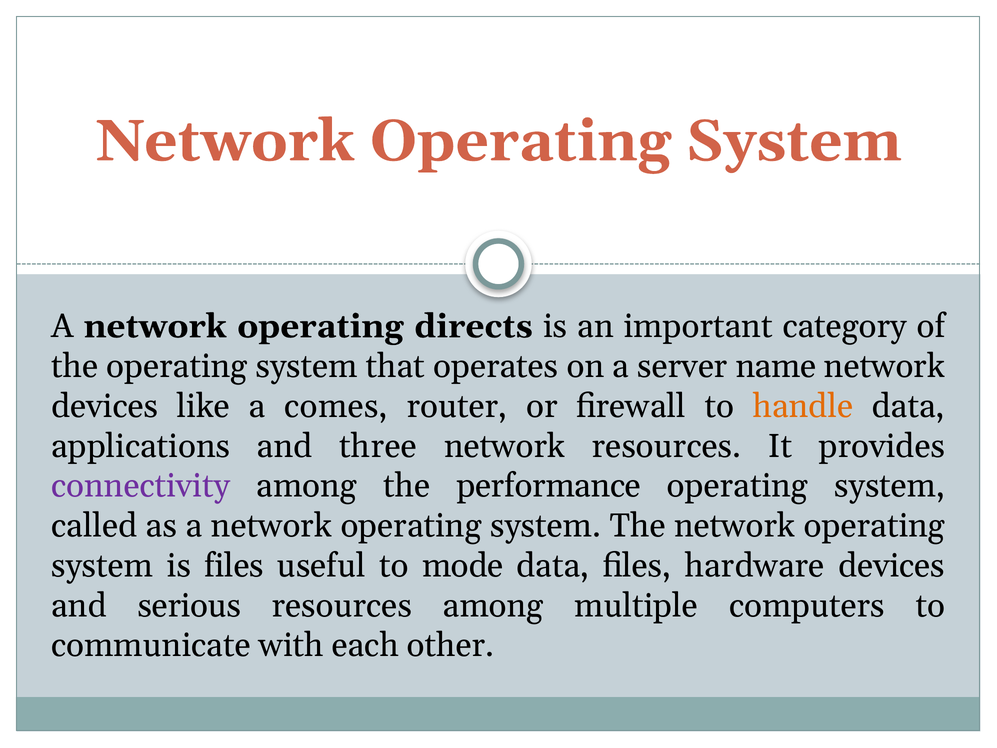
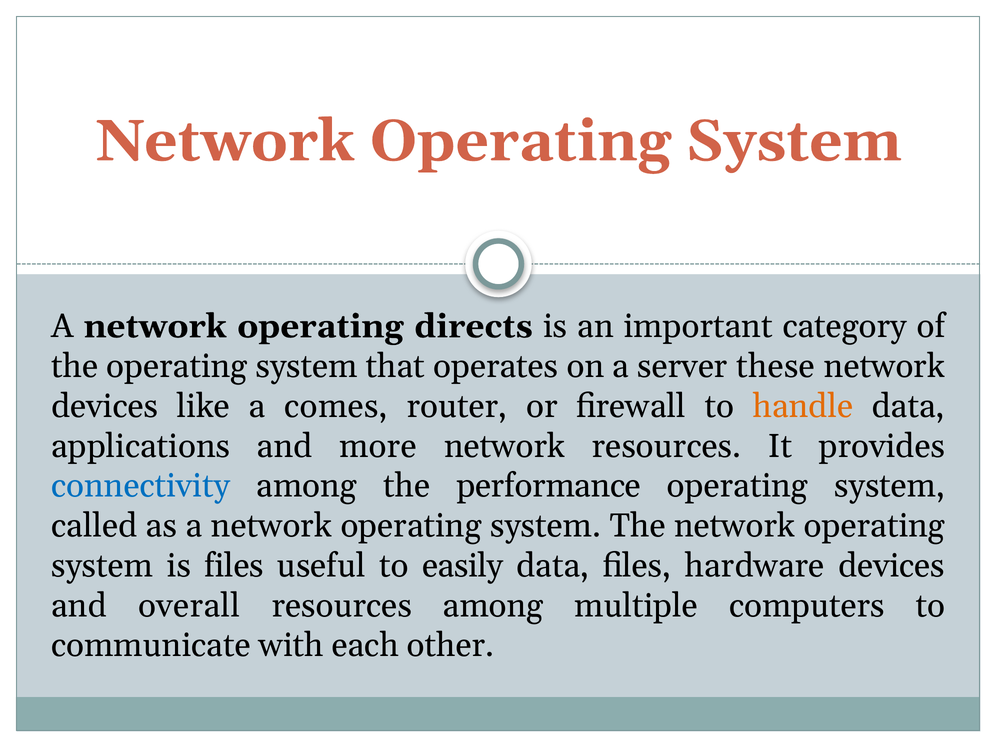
name: name -> these (776, 366)
three: three -> more (378, 446)
connectivity colour: purple -> blue (141, 486)
mode: mode -> easily (463, 566)
serious: serious -> overall (189, 605)
